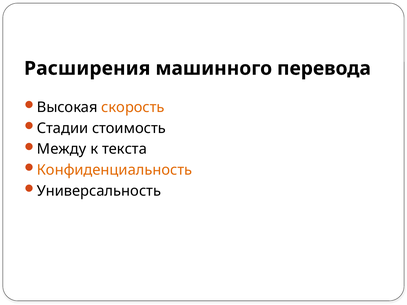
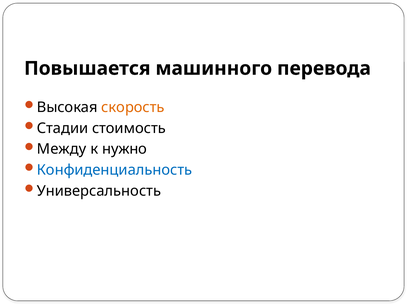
Расширения: Расширения -> Повышается (87, 68)
текста: текста -> нужно (125, 149)
Конфиденциальность colour: orange -> blue (115, 170)
